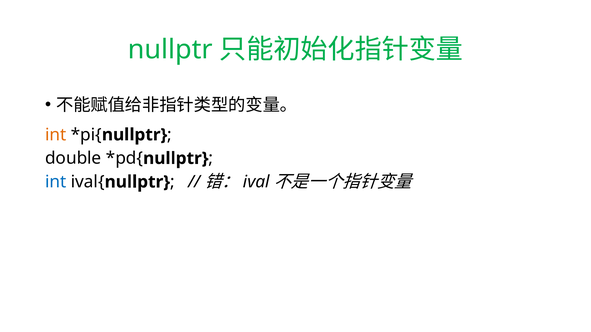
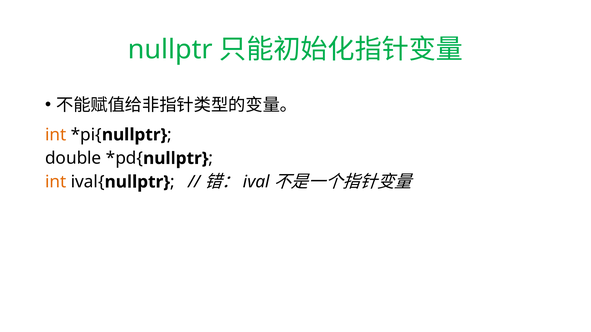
int colour: blue -> orange (56, 182)
